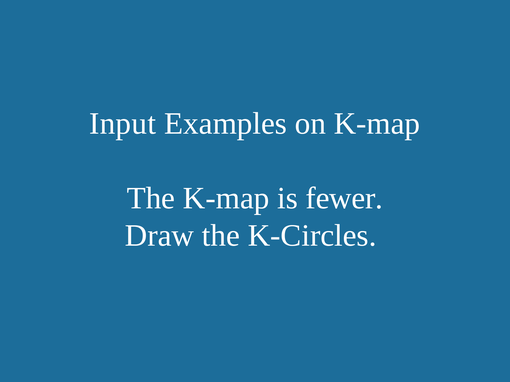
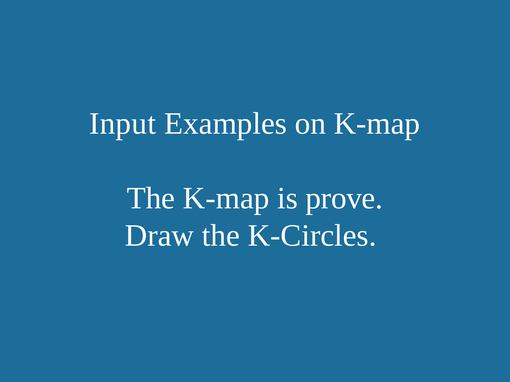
fewer: fewer -> prove (344, 199)
